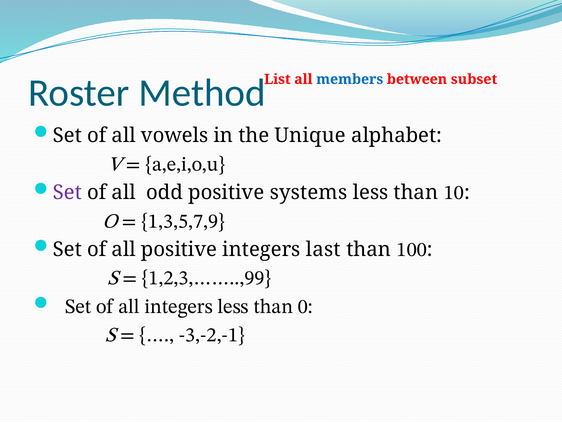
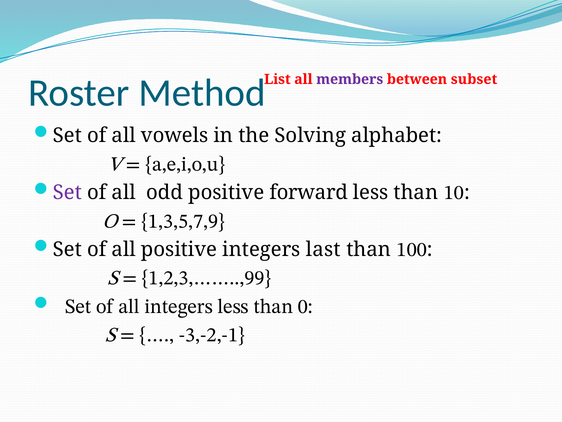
members colour: blue -> purple (350, 79)
Unique: Unique -> Solving (310, 135)
systems: systems -> forward (309, 192)
